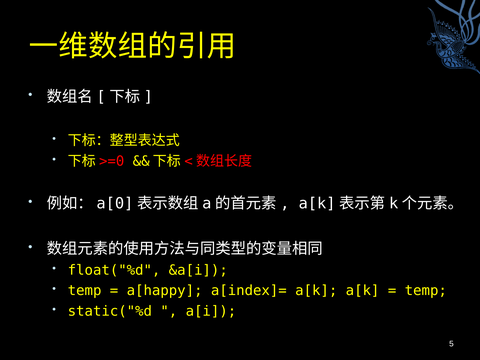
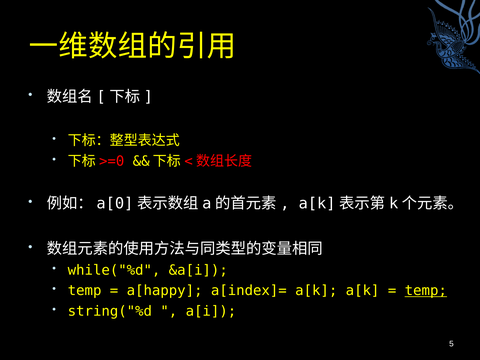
float("%d: float("%d -> while("%d (114, 270)
temp underline: none -> present (426, 291)
static("%d: static("%d -> string("%d (110, 311)
